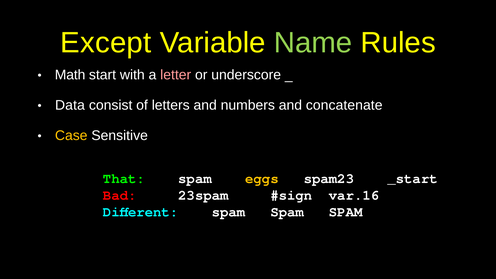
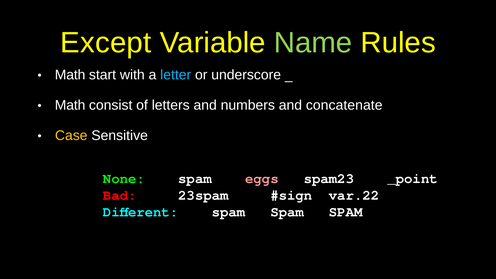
letter colour: pink -> light blue (176, 75)
Data: Data -> Math (70, 105)
That: That -> None (124, 179)
eggs colour: yellow -> pink (262, 179)
_start: _start -> _point (413, 179)
var.16: var.16 -> var.22 (354, 195)
